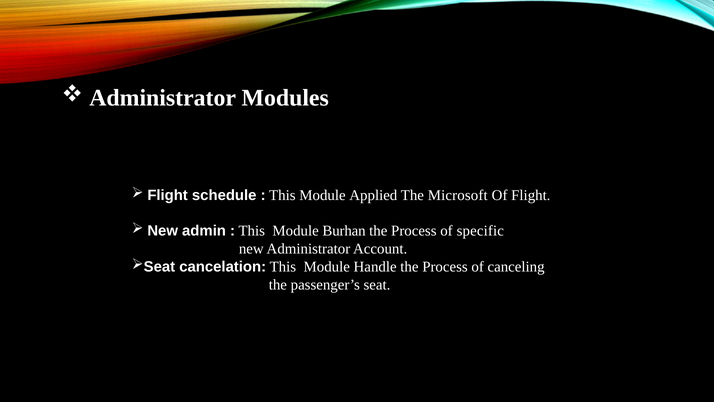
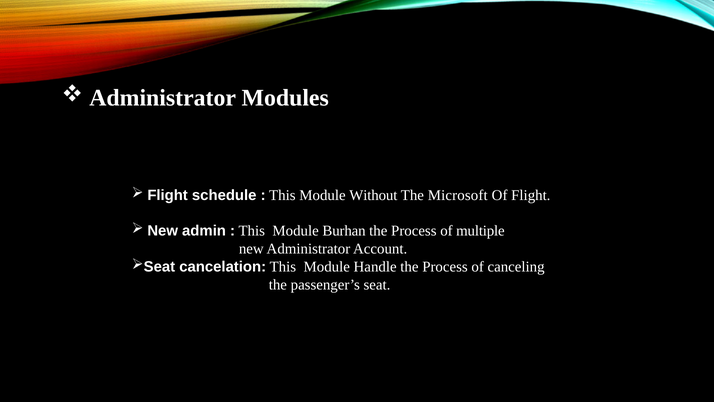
Applied: Applied -> Without (373, 195)
specific: specific -> multiple (480, 231)
